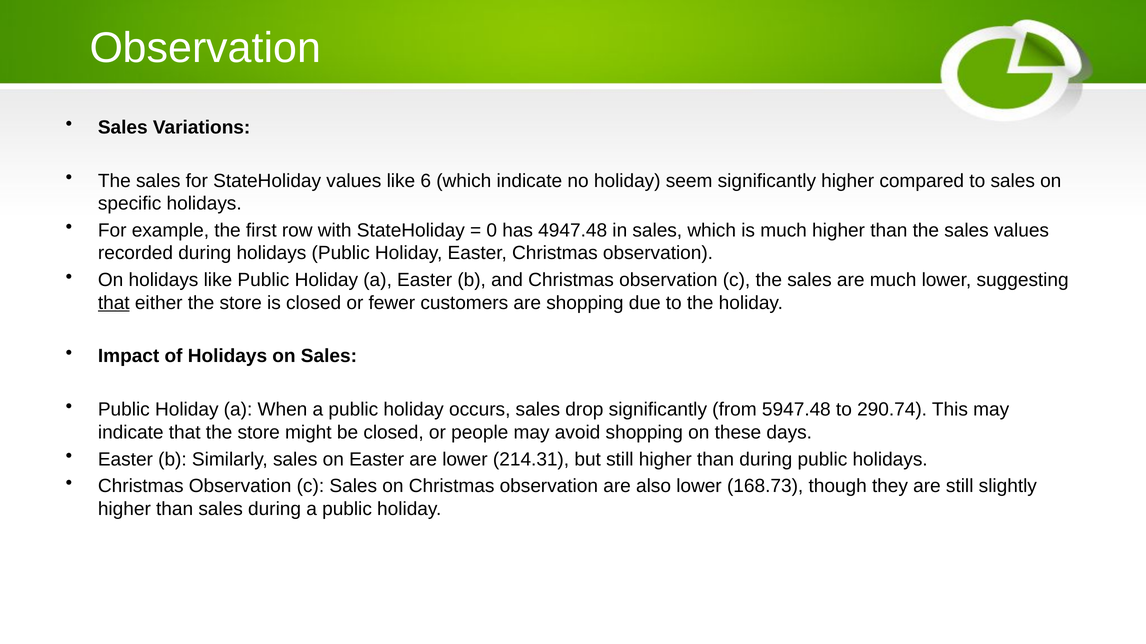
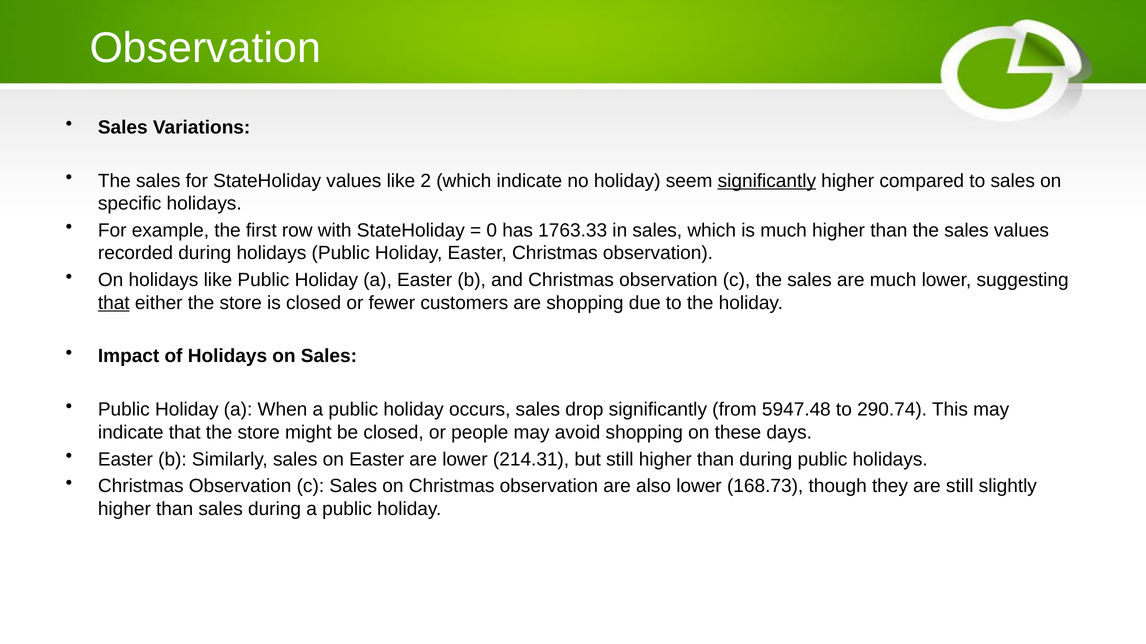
6: 6 -> 2 (426, 181)
significantly underline: none -> present (767, 181)
4947.48: 4947.48 -> 1763.33 (573, 231)
